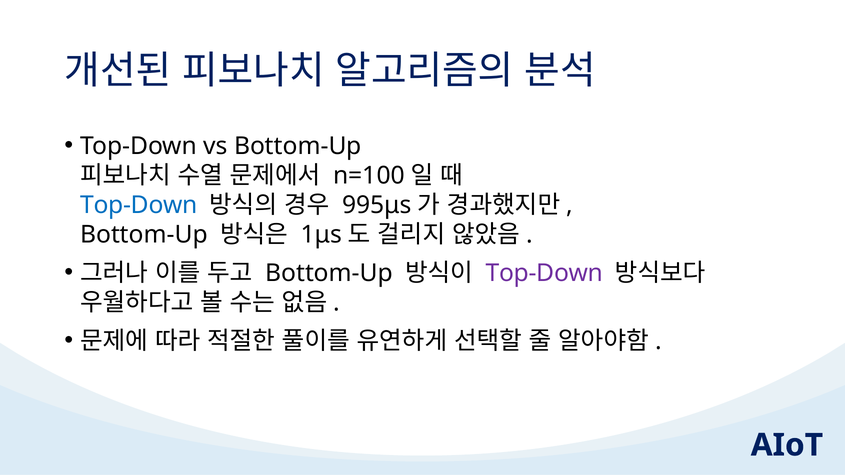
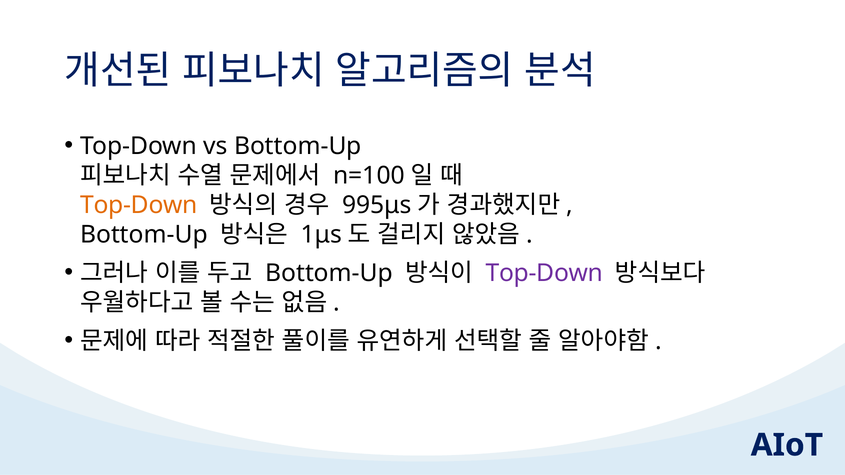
Top-Down colour: blue -> orange (139, 205)
